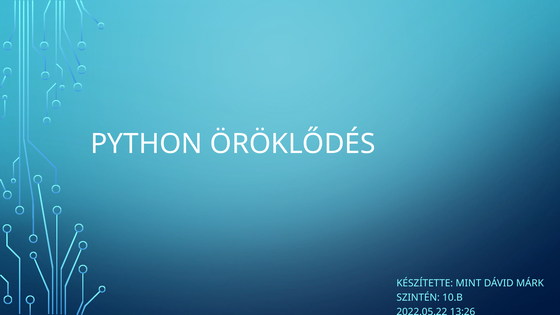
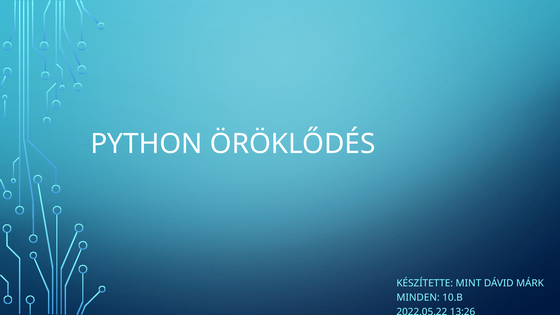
SZINTÉN: SZINTÉN -> MINDEN (418, 298)
